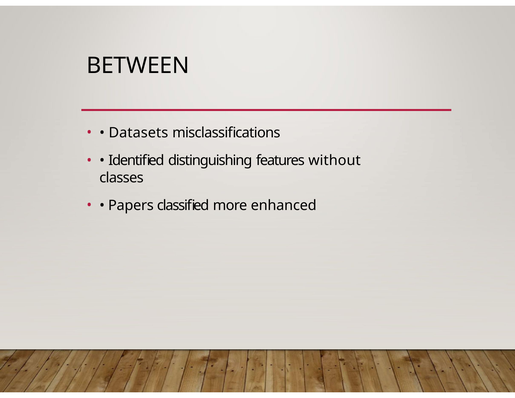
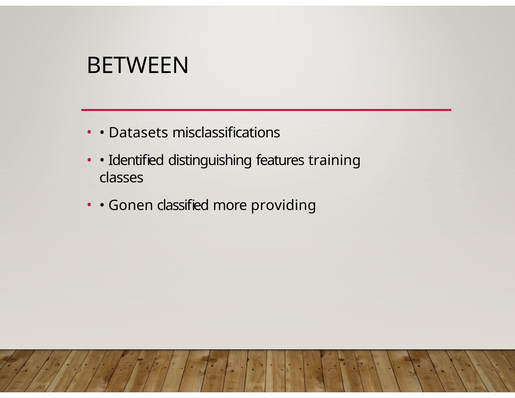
without: without -> training (335, 160)
Papers: Papers -> Gonen (131, 205)
enhanced: enhanced -> providing (284, 205)
